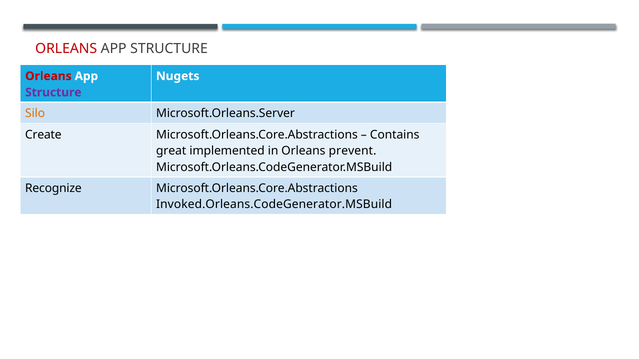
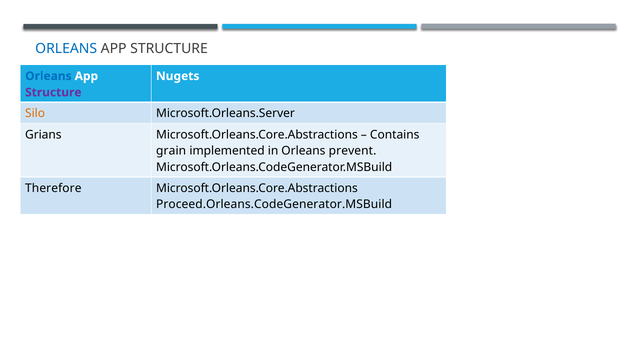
ORLEANS colour: red -> blue (66, 49)
Orleans colour: red -> blue (48, 76)
Create: Create -> Grians (43, 135)
great: great -> grain (171, 151)
Recognize: Recognize -> Therefore (53, 188)
Invoked.Orleans.CodeGenerator.MSBuild: Invoked.Orleans.CodeGenerator.MSBuild -> Proceed.Orleans.CodeGenerator.MSBuild (274, 205)
